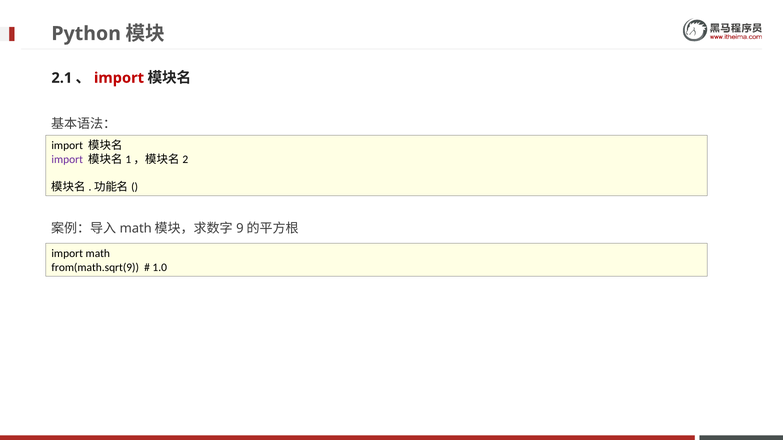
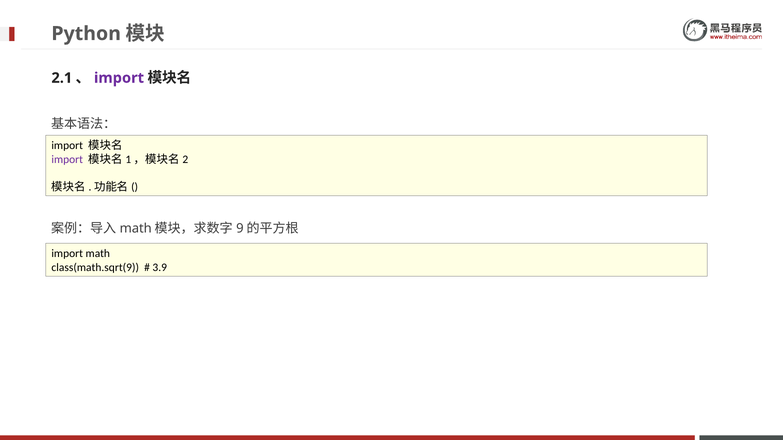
import colour: red -> purple (119, 78)
from(math.sqrt(9: from(math.sqrt(9 -> class(math.sqrt(9 (95, 268)
1.0: 1.0 -> 3.9 (160, 268)
